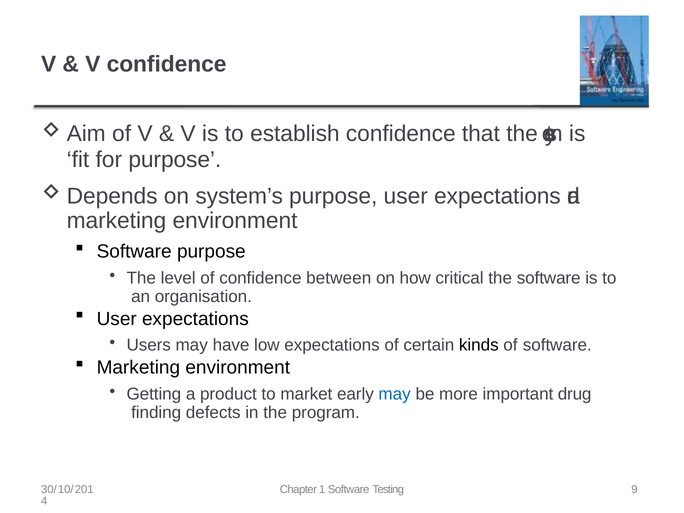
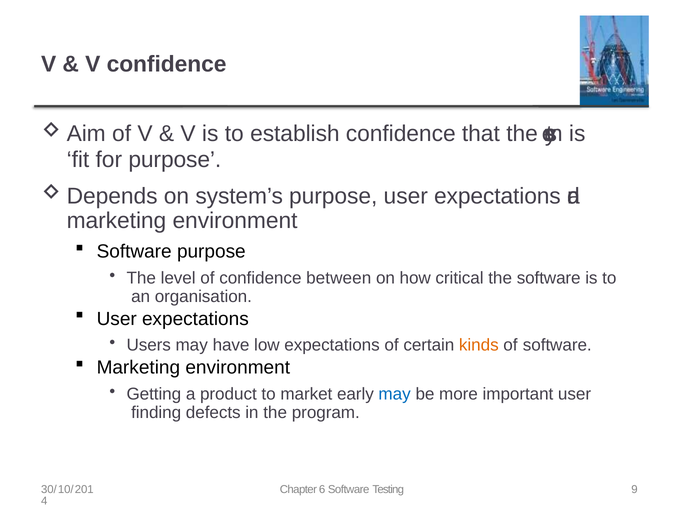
kinds colour: black -> orange (479, 345)
important drug: drug -> user (575, 394)
1: 1 -> 6 (322, 489)
